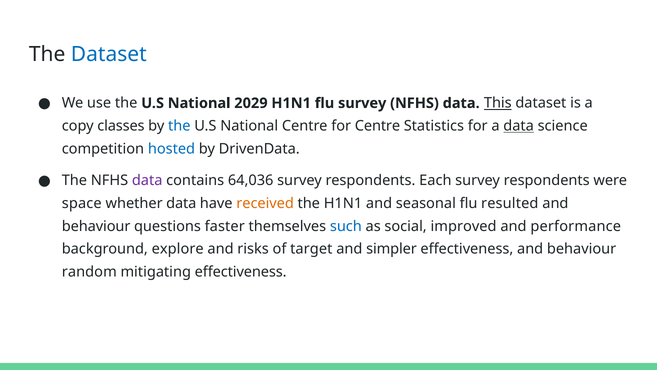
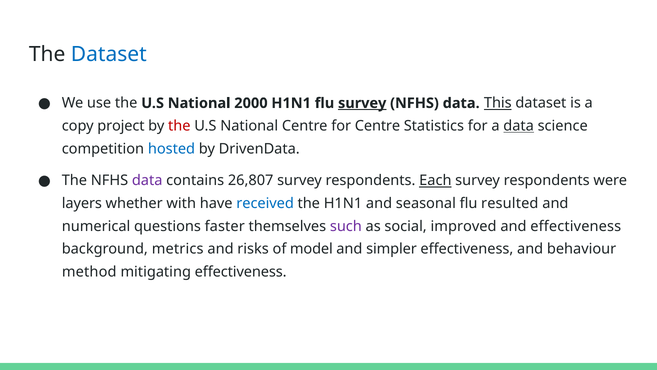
2029: 2029 -> 2000 (251, 103)
survey underline: none -> present (362, 103)
classes: classes -> project (121, 126)
the colour: blue -> red (179, 126)
64,036: 64,036 -> 26,807 (251, 180)
Each underline: none -> present (435, 180)
space: space -> layers (82, 203)
whether data: data -> with (181, 203)
received colour: orange -> blue (265, 203)
behaviour: behaviour -> numerical (96, 226)
such colour: blue -> purple (346, 226)
and performance: performance -> effectiveness (576, 226)
explore: explore -> metrics (178, 249)
target: target -> model (311, 249)
random: random -> method (89, 272)
